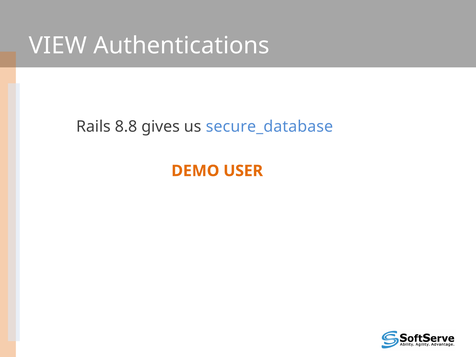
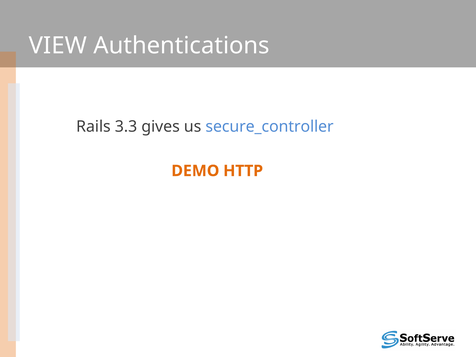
8.8: 8.8 -> 3.3 (126, 126)
secure_database: secure_database -> secure_controller (270, 126)
USER: USER -> HTTP (243, 171)
